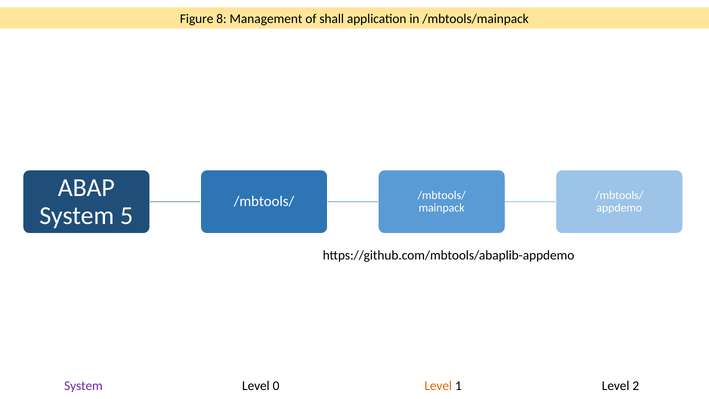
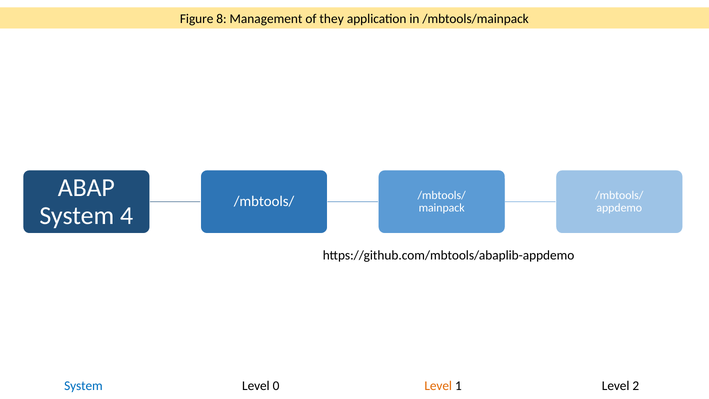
shall: shall -> they (332, 19)
5: 5 -> 4 (127, 215)
System colour: purple -> blue (83, 386)
